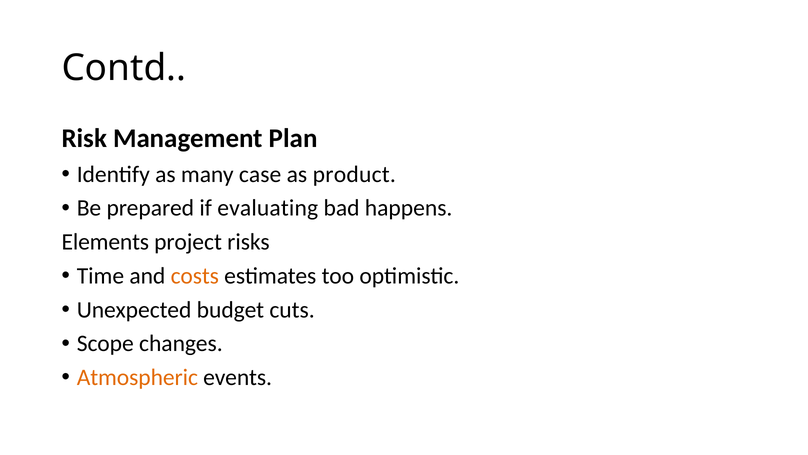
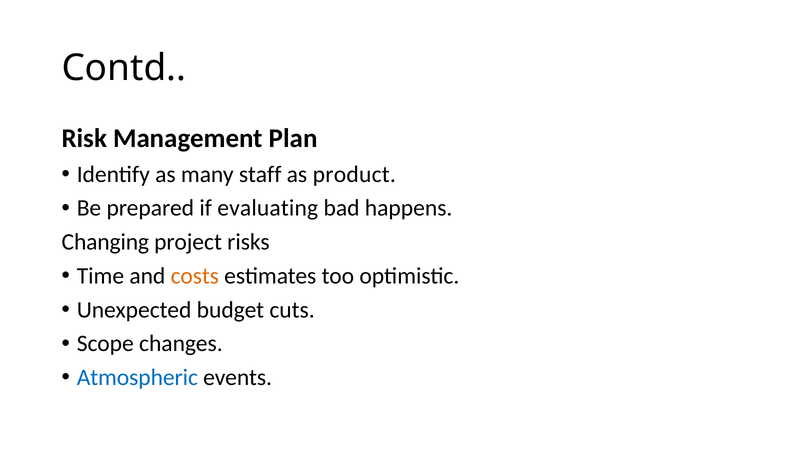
case: case -> staff (260, 174)
Elements: Elements -> Changing (105, 242)
Atmospheric colour: orange -> blue (137, 377)
